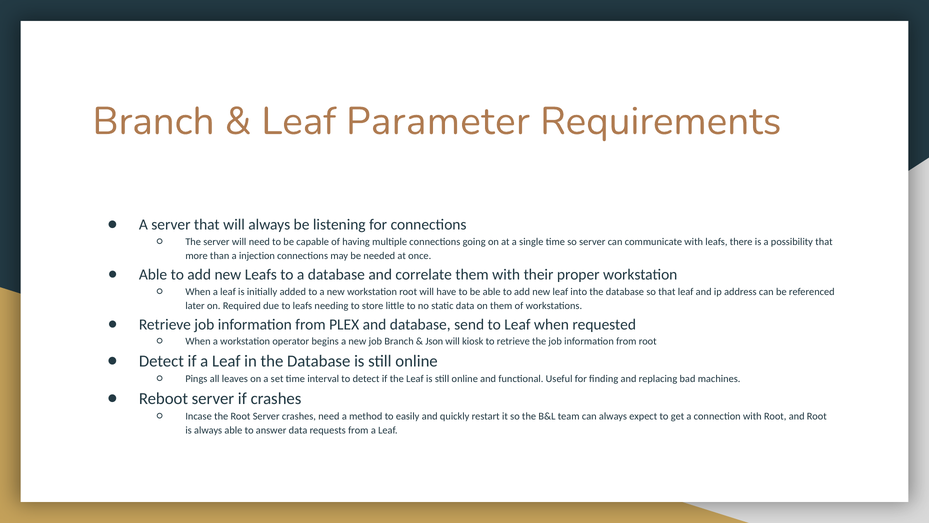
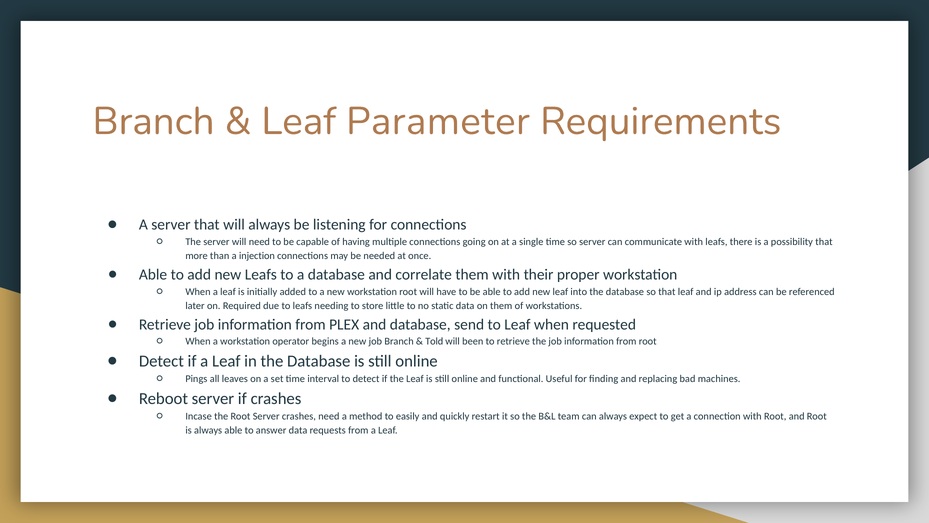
Json: Json -> Told (434, 341)
kiosk: kiosk -> been (473, 341)
